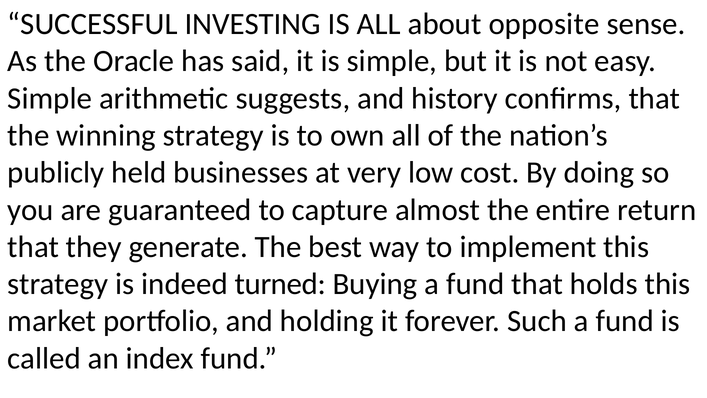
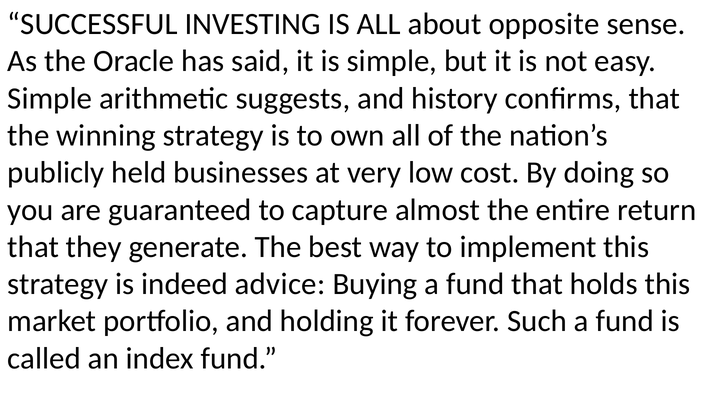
turned: turned -> advice (280, 284)
